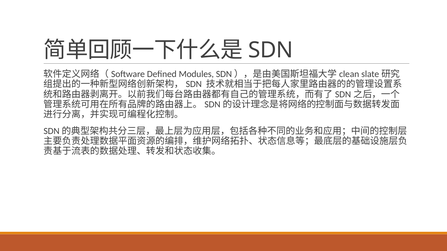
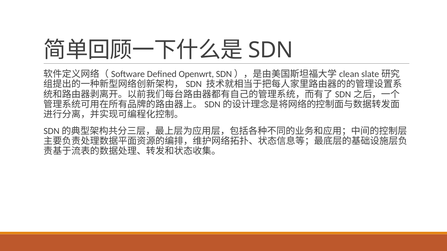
Modules: Modules -> Openwrt (196, 74)
